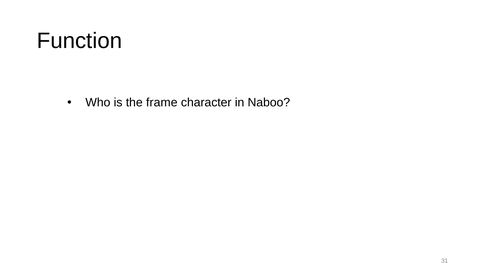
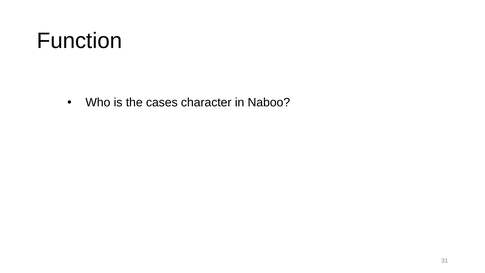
frame: frame -> cases (162, 102)
